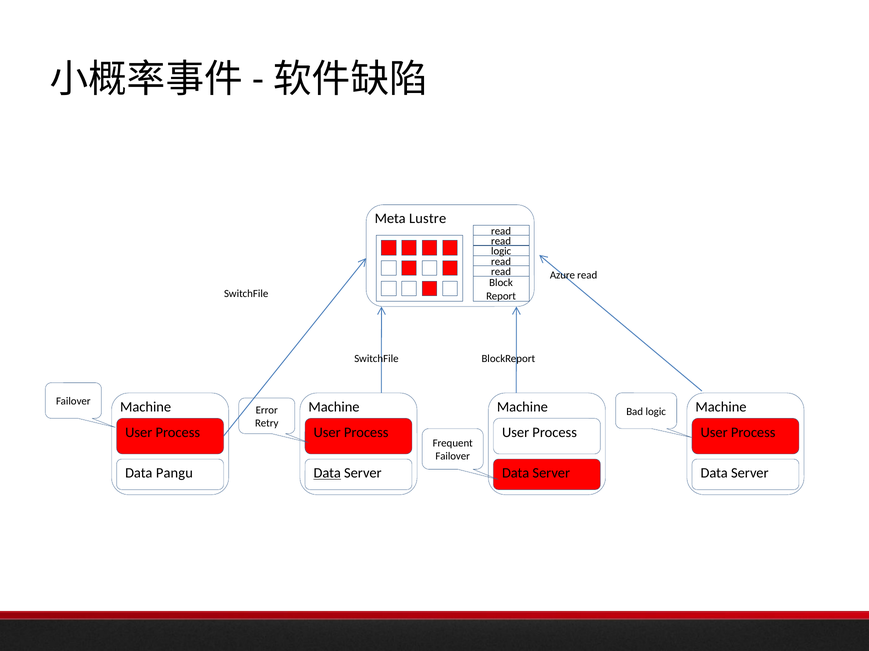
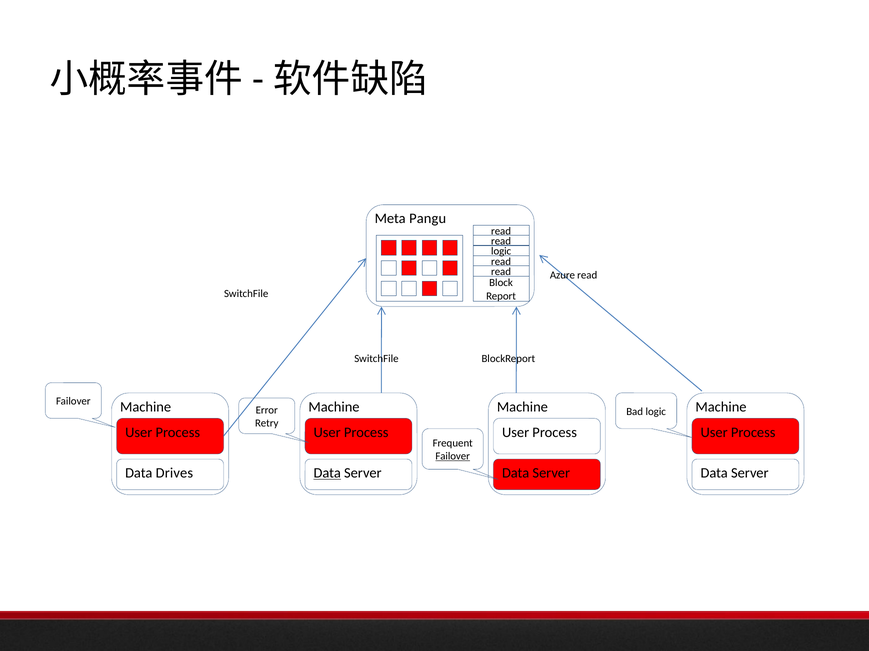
Lustre: Lustre -> Pangu (428, 219)
Failover underline: none -> present (453, 457)
Pangu: Pangu -> Drives (174, 474)
